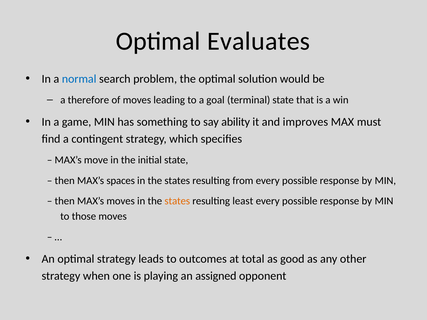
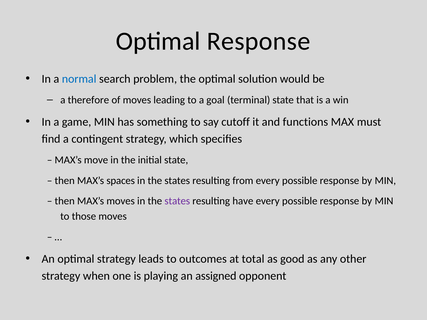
Optimal Evaluates: Evaluates -> Response (259, 41)
ability: ability -> cutoff (236, 122)
improves: improves -> functions (305, 122)
states colour: orange -> purple (177, 201)
least: least -> have (243, 201)
